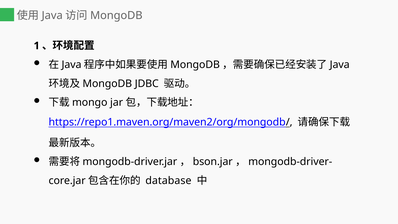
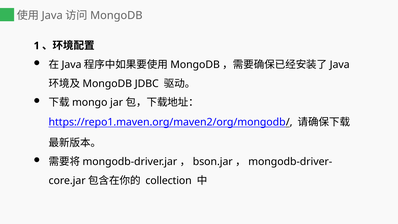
database: database -> collection (169, 181)
